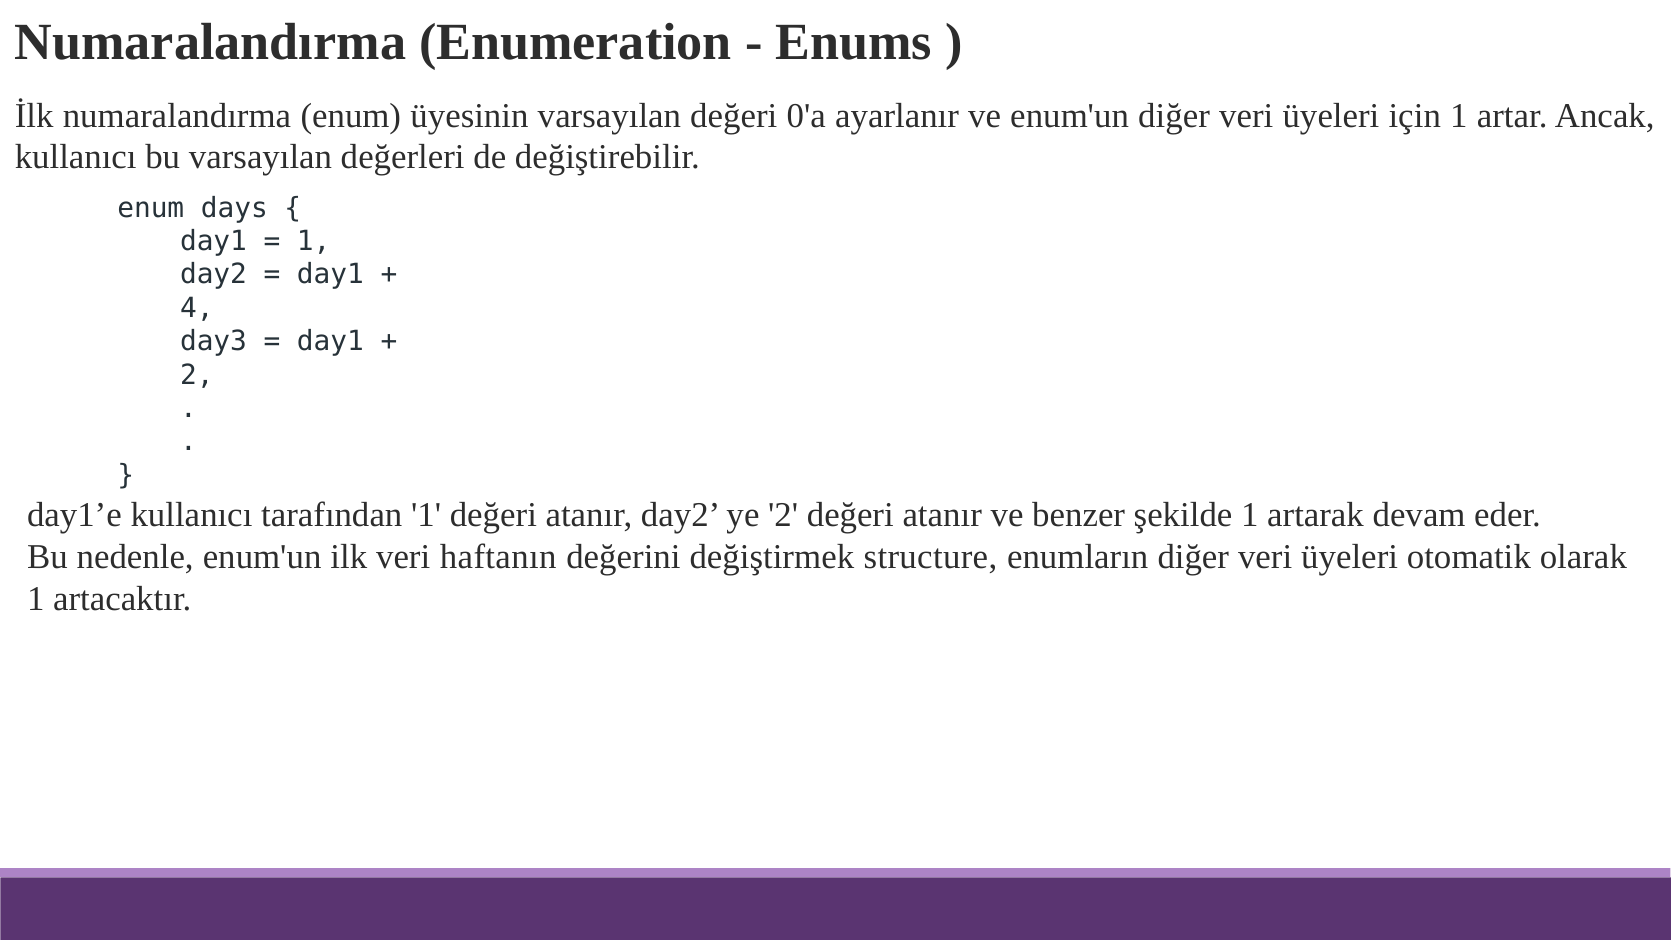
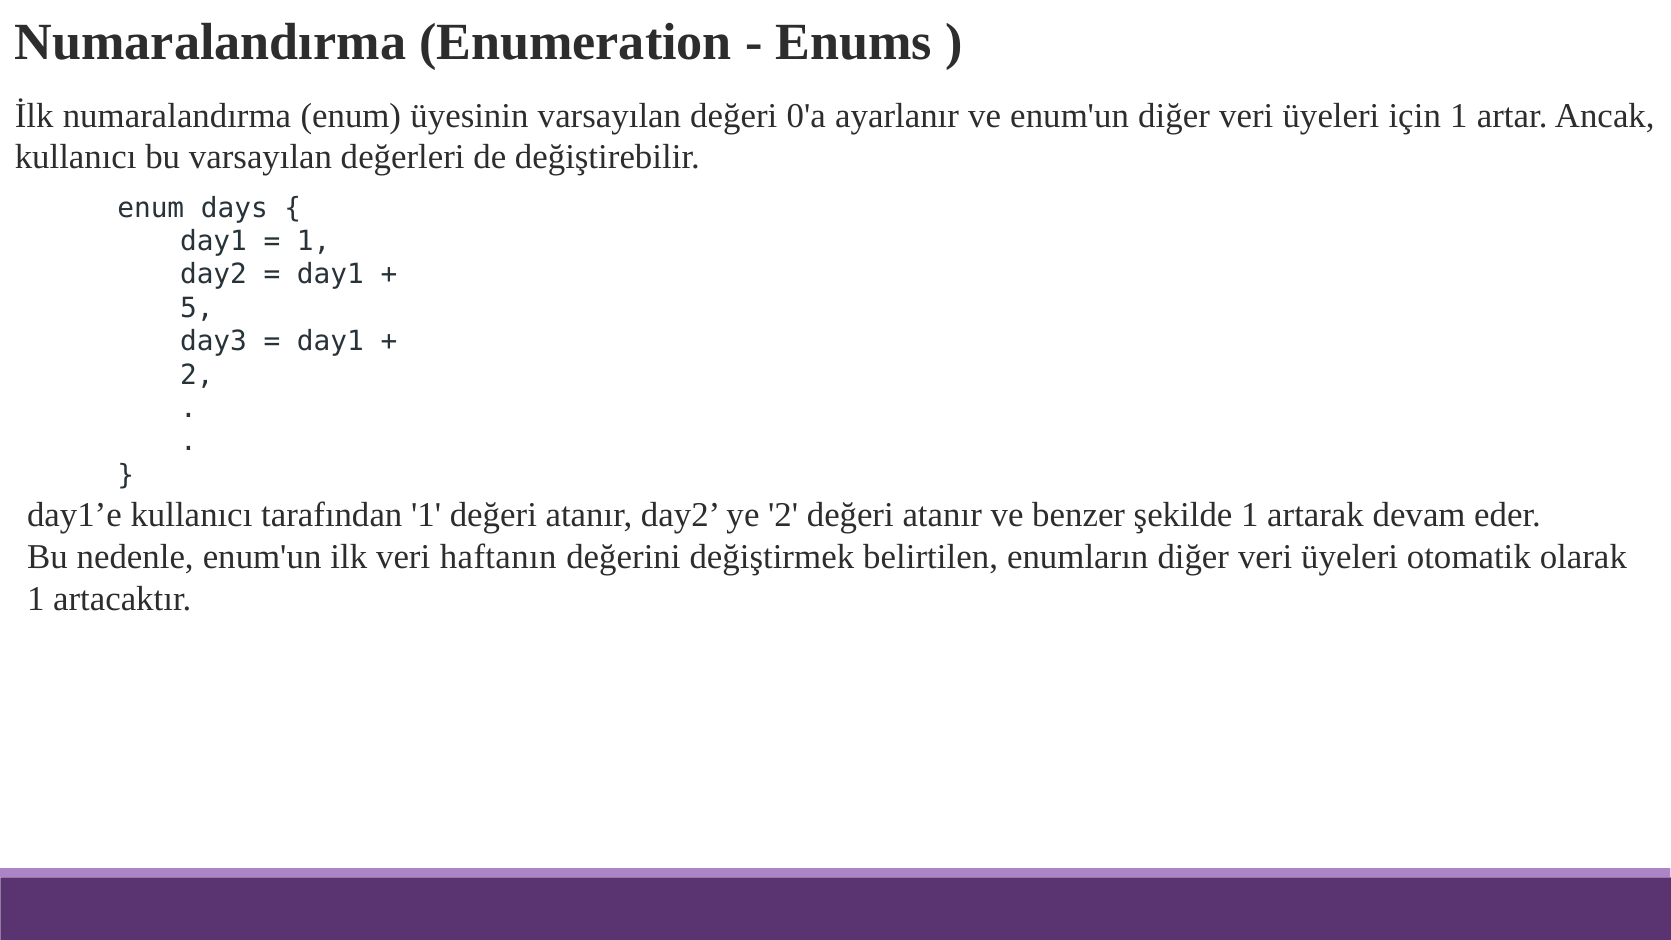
4: 4 -> 5 (197, 308)
structure: structure -> belirtilen (931, 557)
